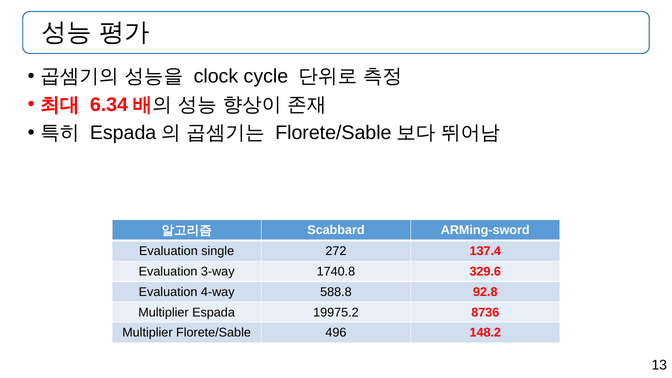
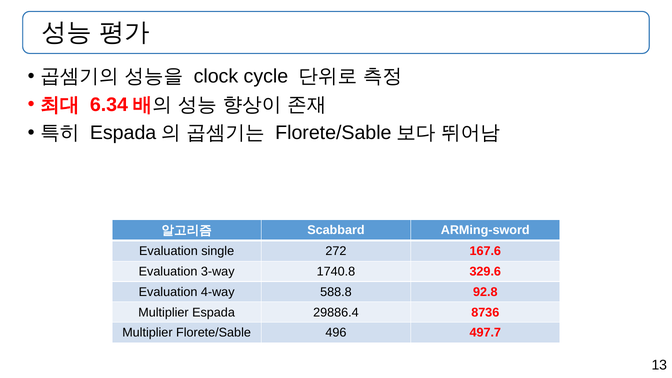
137.4: 137.4 -> 167.6 (485, 251)
19975.2: 19975.2 -> 29886.4 (336, 312)
148.2: 148.2 -> 497.7 (485, 333)
